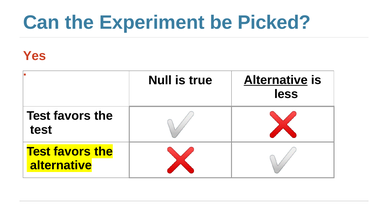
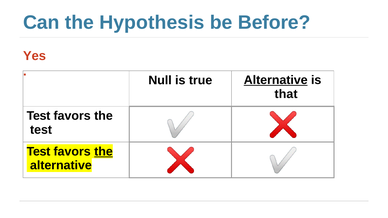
Experiment: Experiment -> Hypothesis (152, 23)
Picked: Picked -> Before (274, 23)
less: less -> that (286, 94)
the underline: none -> present (103, 152)
